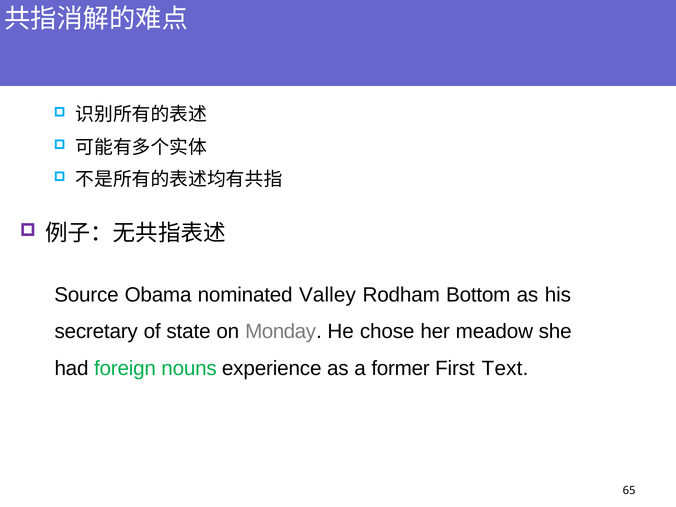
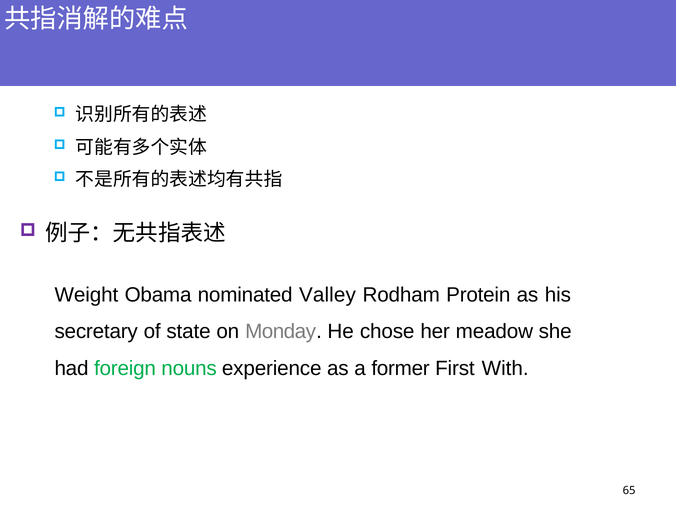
Source: Source -> Weight (86, 295)
Bottom: Bottom -> Protein (478, 295)
Text: Text -> With (505, 369)
